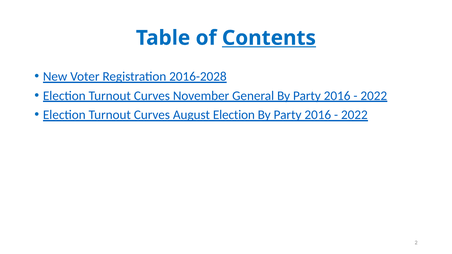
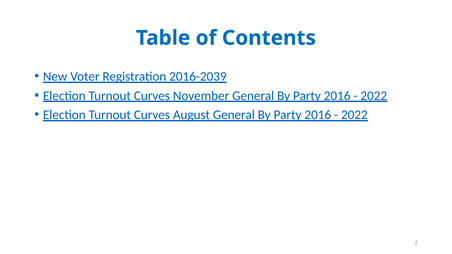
Contents underline: present -> none (269, 38)
2016-2028: 2016-2028 -> 2016-2039 (198, 77)
August Election: Election -> General (234, 115)
